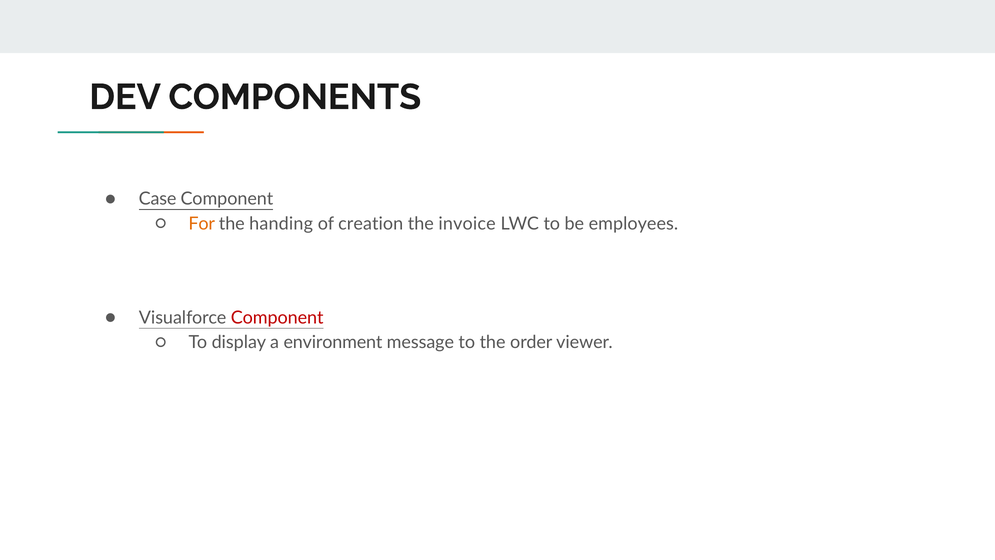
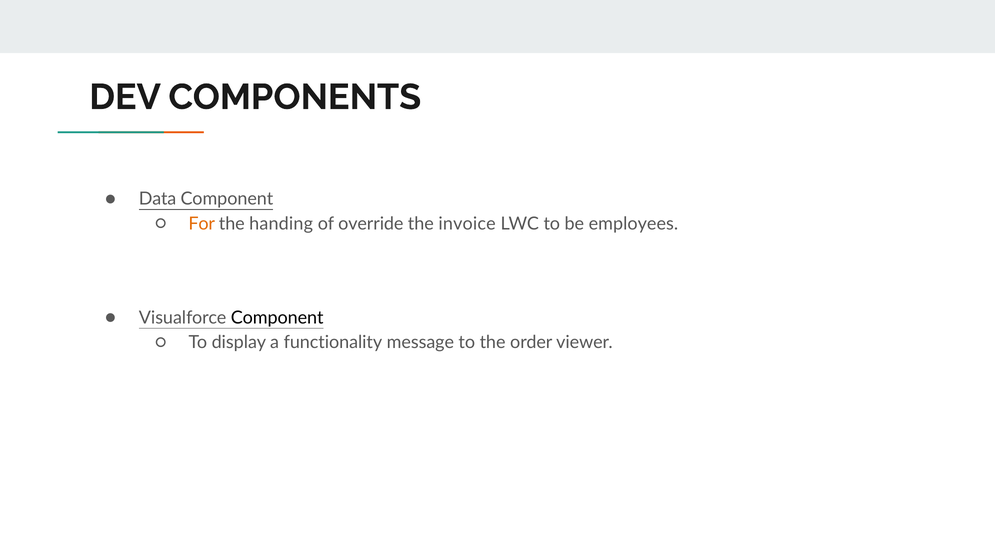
Case: Case -> Data (158, 199)
creation: creation -> override (371, 224)
Component colour: red -> black (277, 317)
environment: environment -> functionality (333, 342)
